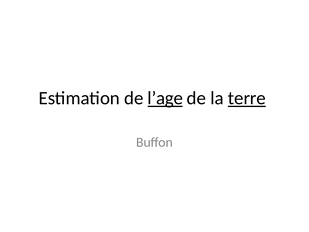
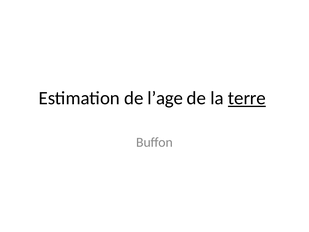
l’age underline: present -> none (165, 98)
